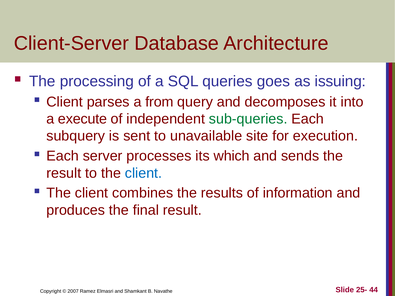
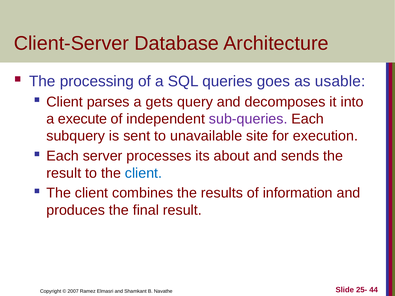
issuing: issuing -> usable (340, 81)
from: from -> gets (159, 102)
sub-queries colour: green -> purple (248, 119)
which: which -> about (232, 156)
